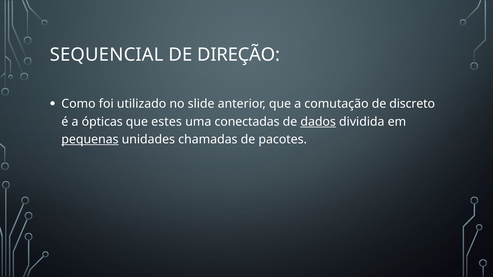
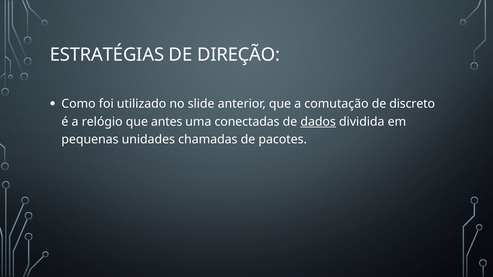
SEQUENCIAL: SEQUENCIAL -> ESTRATÉGIAS (107, 55)
ópticas: ópticas -> relógio (102, 122)
estes: estes -> antes (167, 122)
pequenas underline: present -> none (90, 140)
